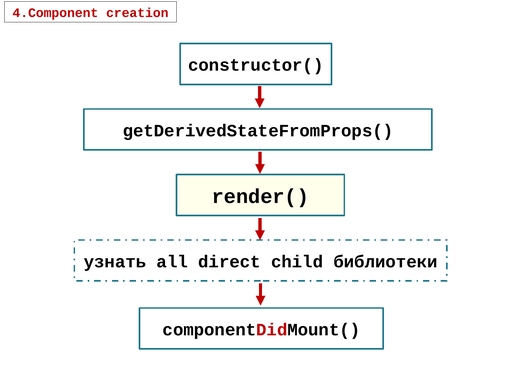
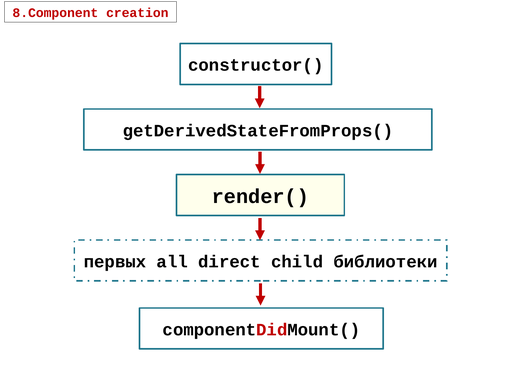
4.Component: 4.Component -> 8.Component (55, 13)
узнать: узнать -> первых (115, 262)
